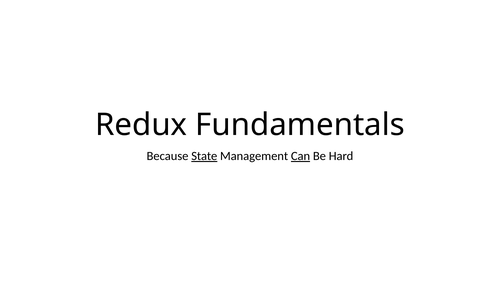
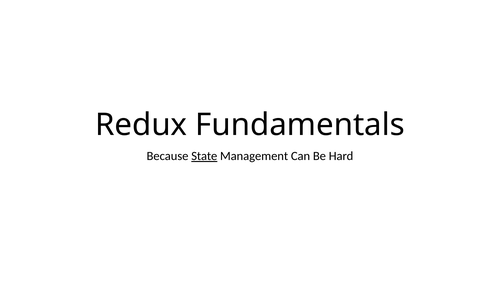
Can underline: present -> none (301, 156)
